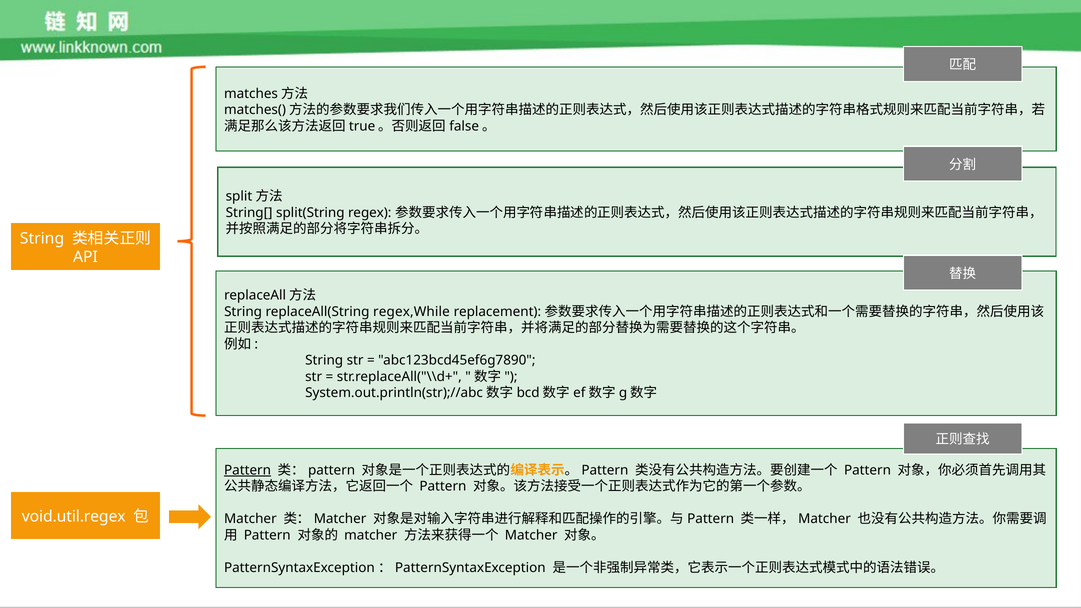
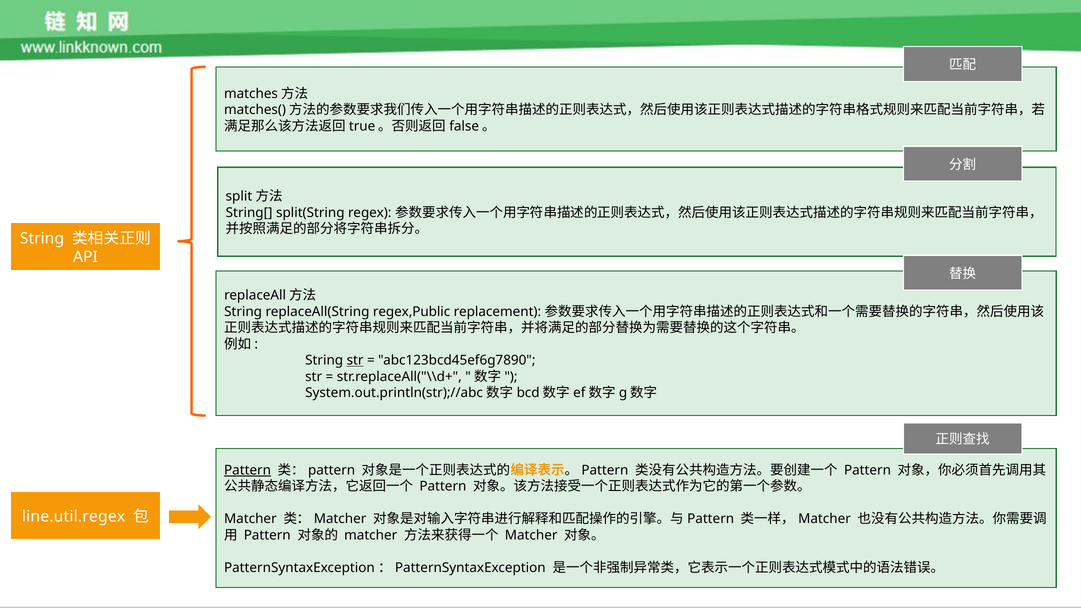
regex,While: regex,While -> regex,Public (412, 312)
str underline: none -> present (355, 360)
void.util.regex: void.util.regex -> line.util.regex (74, 517)
